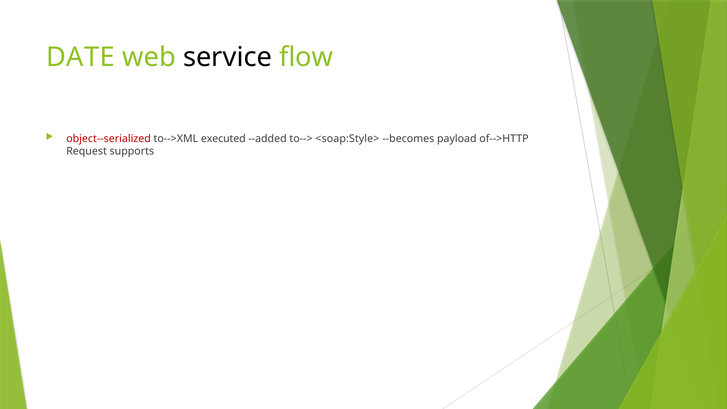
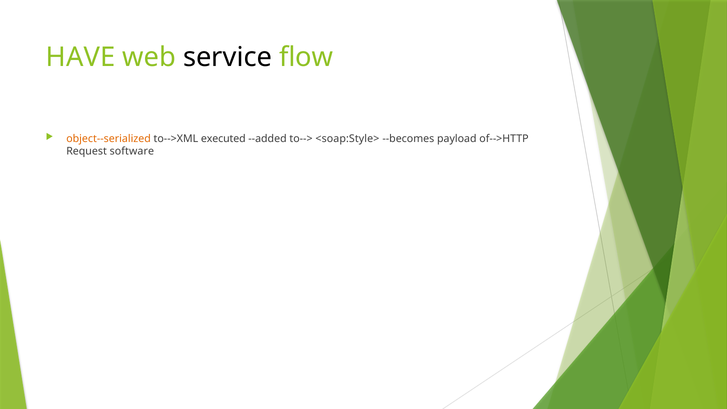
DATE: DATE -> HAVE (81, 57)
object--serialized colour: red -> orange (109, 139)
supports: supports -> software (132, 151)
